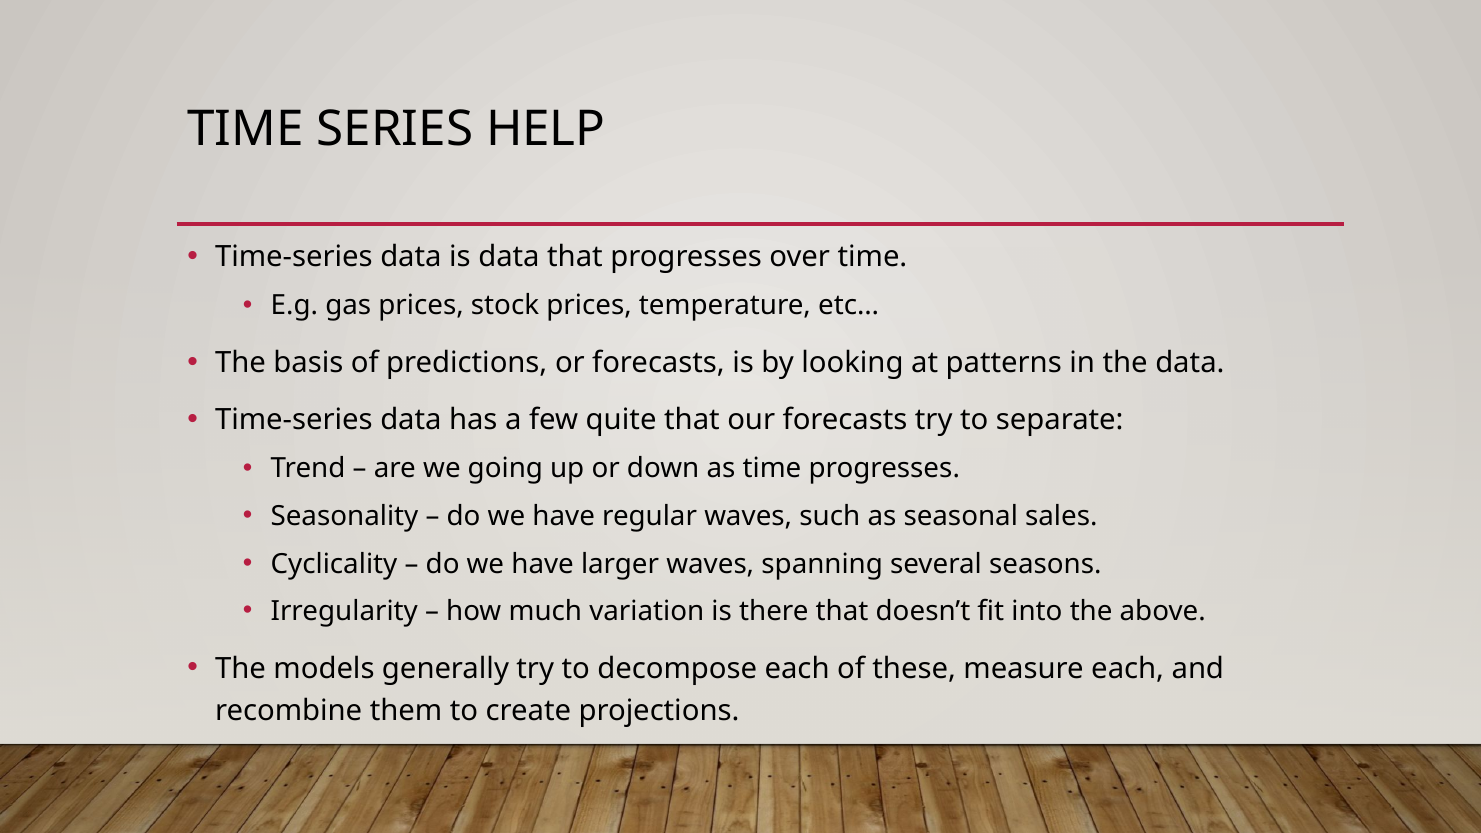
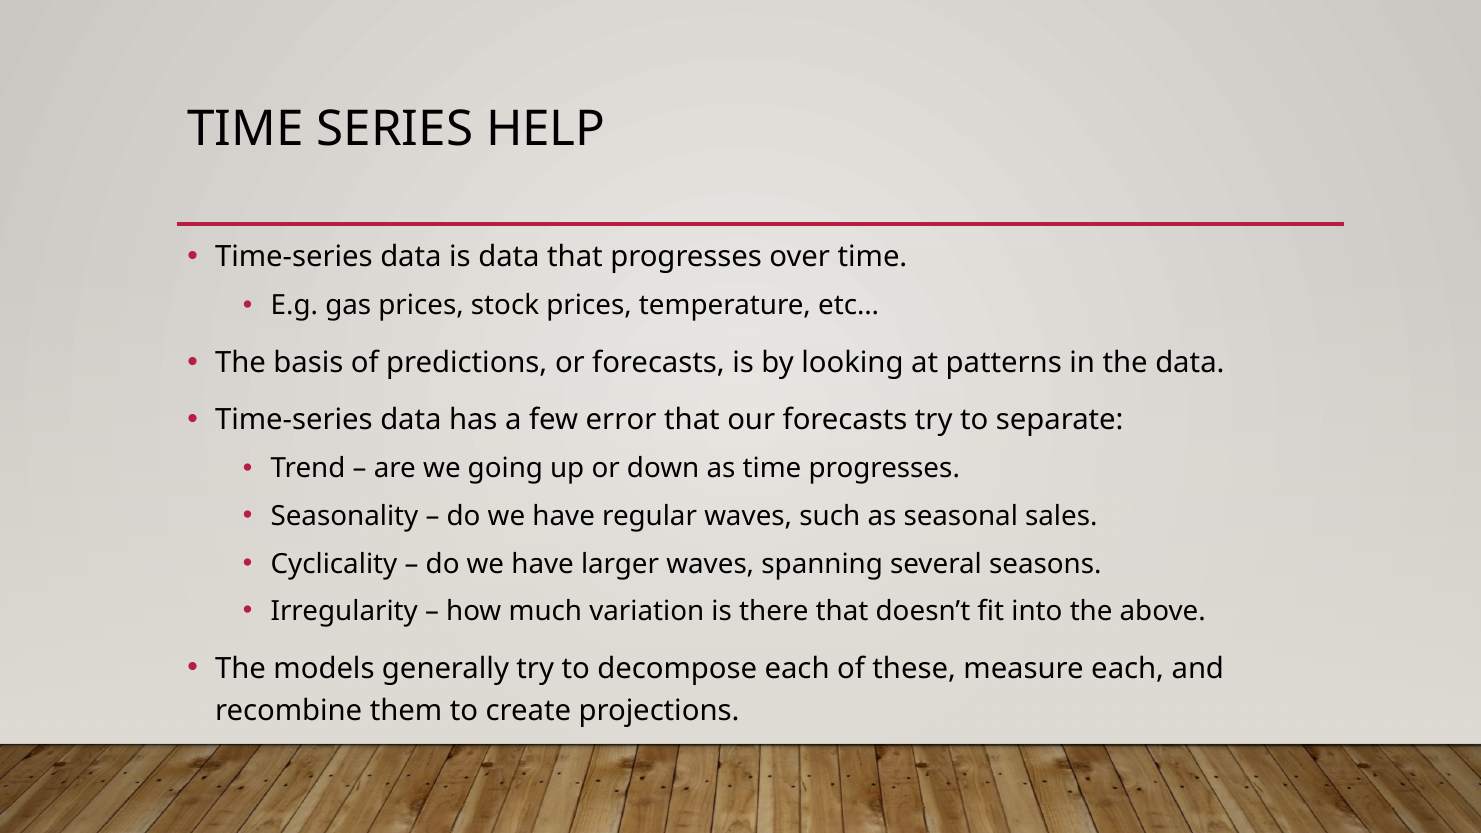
quite: quite -> error (621, 420)
